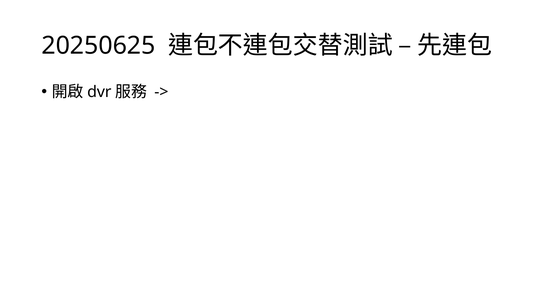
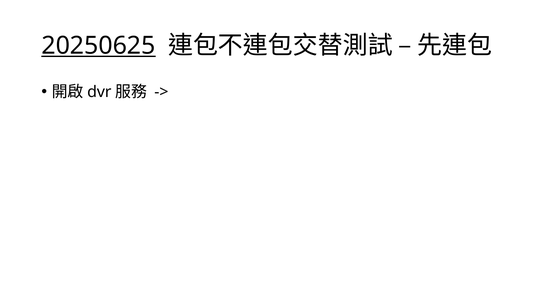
20250625 underline: none -> present (98, 46)
